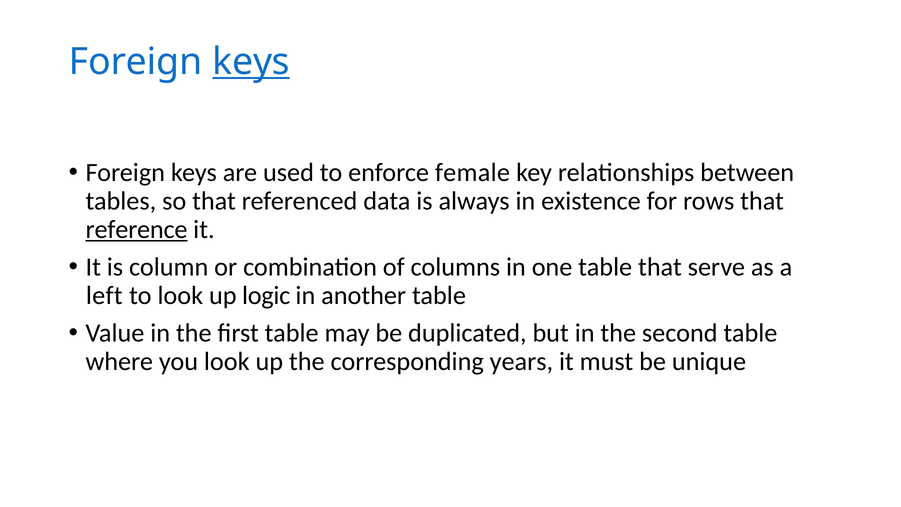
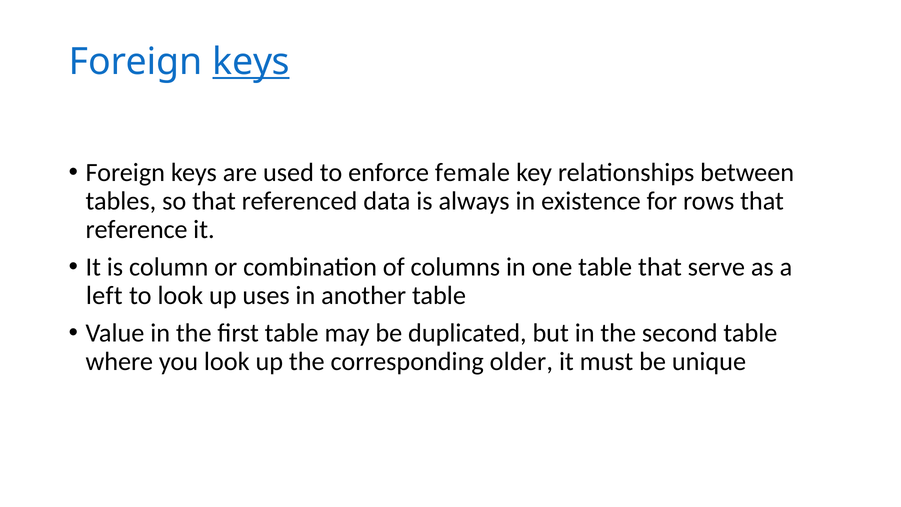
reference underline: present -> none (137, 229)
logic: logic -> uses (266, 295)
years: years -> older (521, 361)
